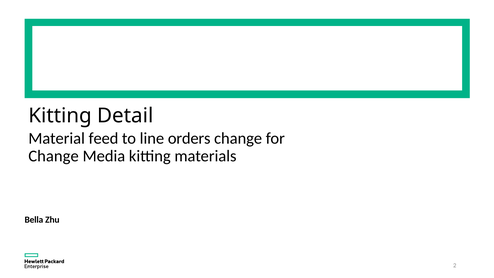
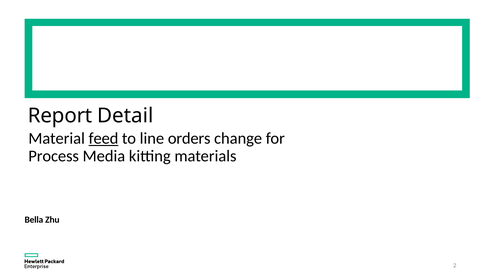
Kitting: Kitting -> Report (60, 116)
feed underline: none -> present (103, 138)
Change: Change -> Process (54, 156)
